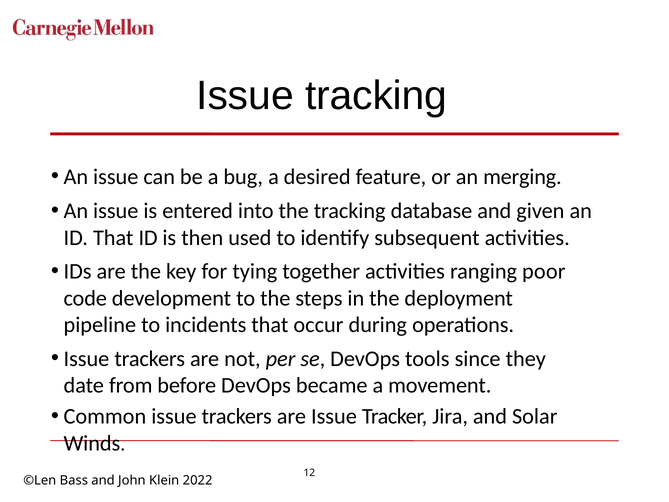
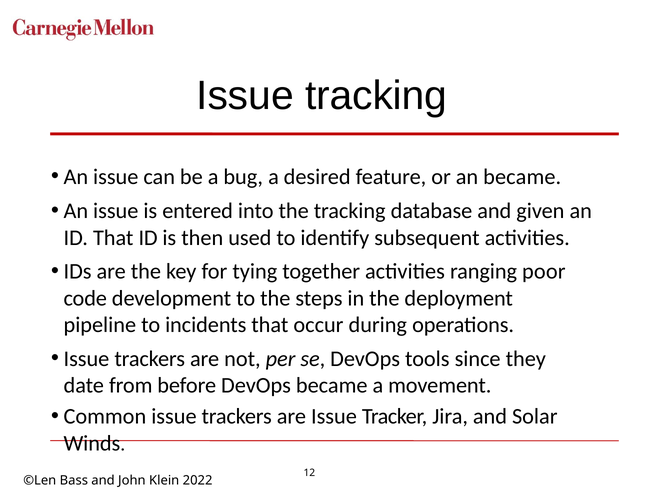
an merging: merging -> became (522, 177)
